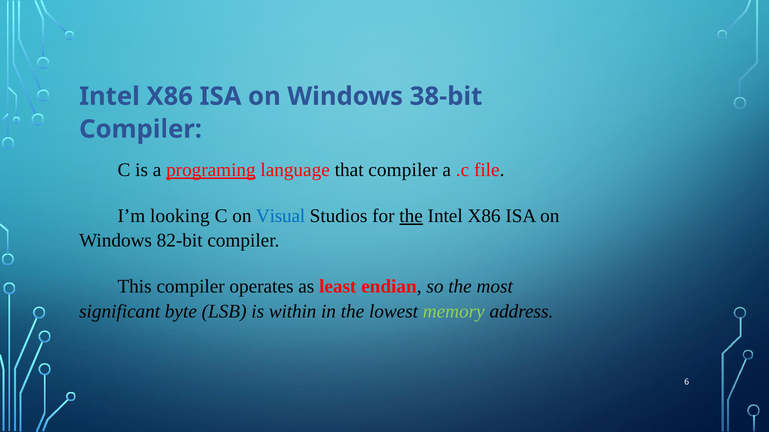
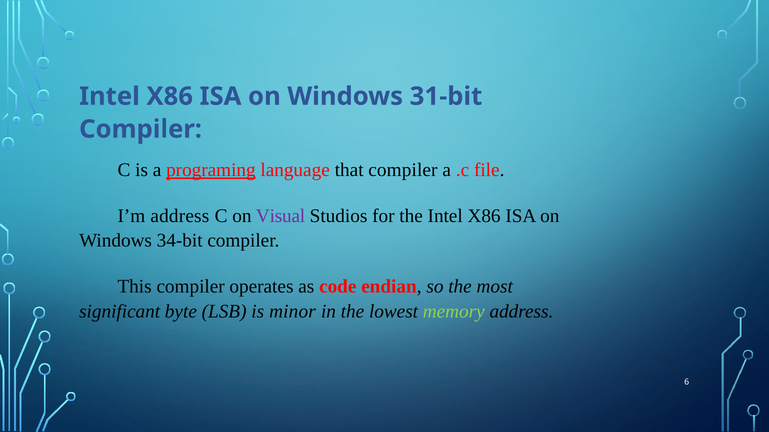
38-bit: 38-bit -> 31-bit (446, 96)
I’m looking: looking -> address (180, 216)
Visual colour: blue -> purple (281, 216)
the underline: present -> none (411, 216)
82-bit: 82-bit -> 34-bit (180, 241)
least: least -> code (338, 287)
within: within -> minor (292, 312)
